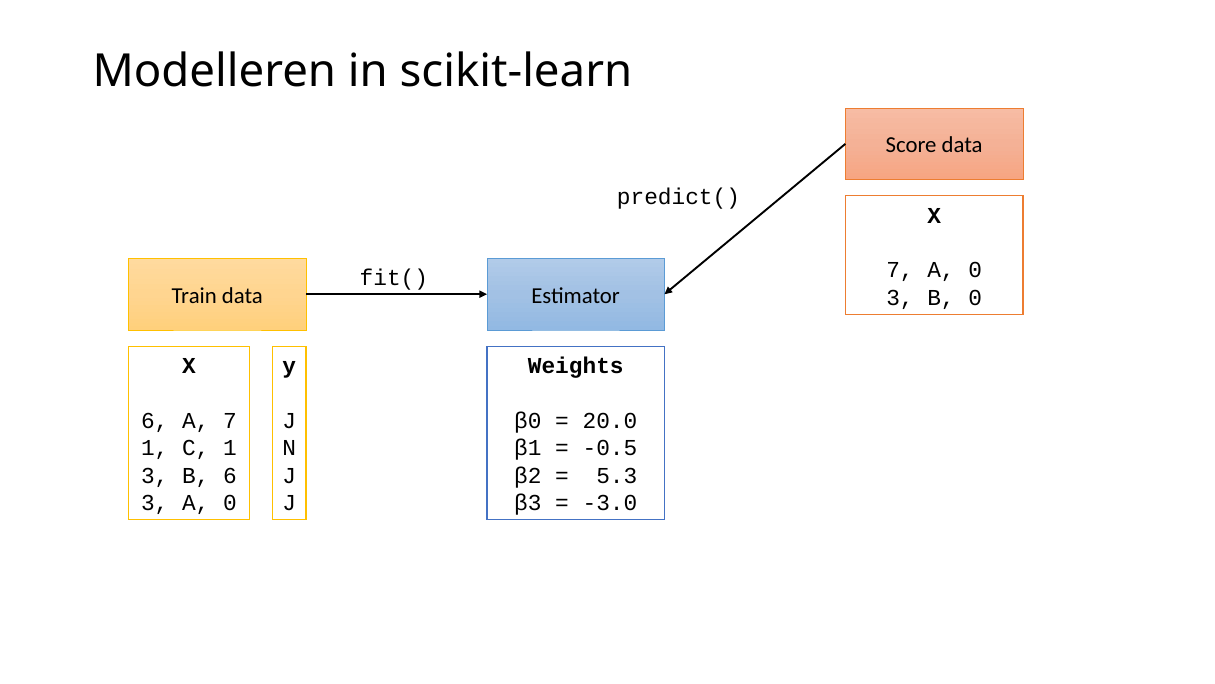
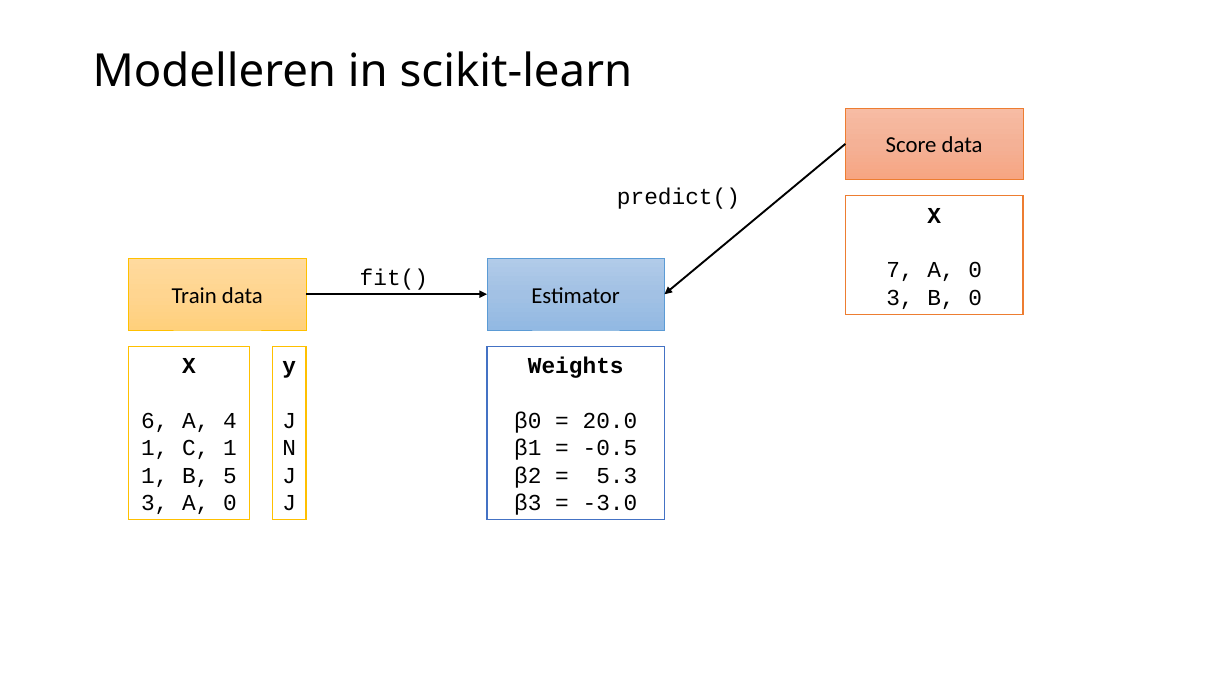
A 7: 7 -> 4 (230, 420)
3: 3 -> 1 (155, 475)
B 6: 6 -> 5 (230, 475)
